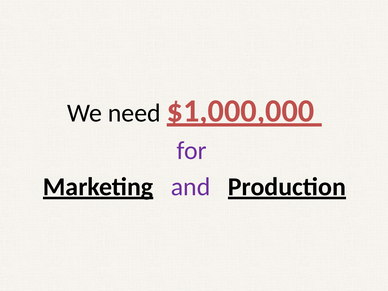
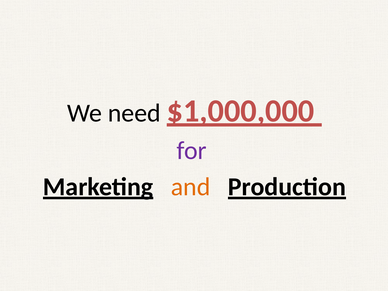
and colour: purple -> orange (191, 187)
